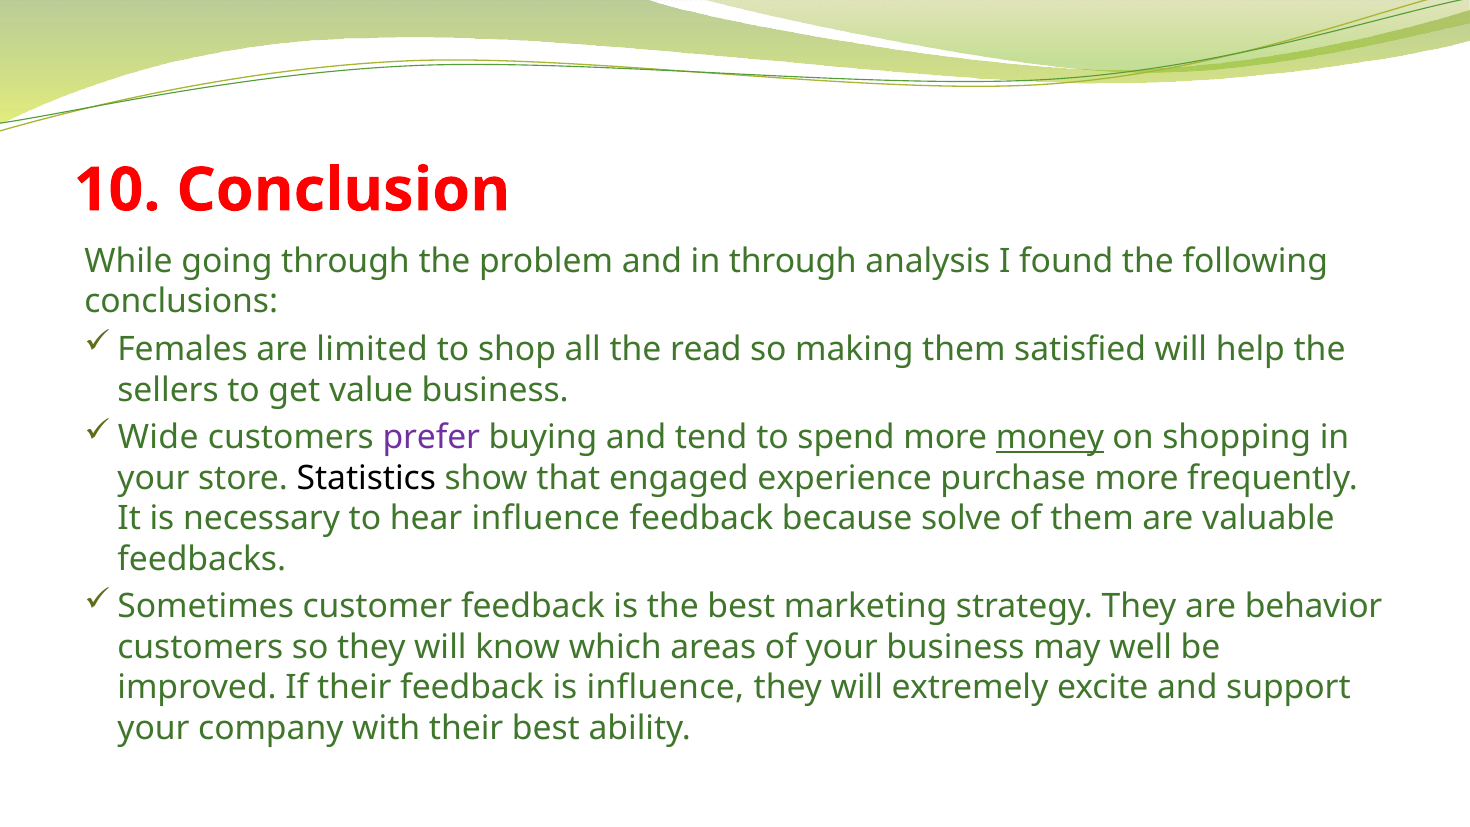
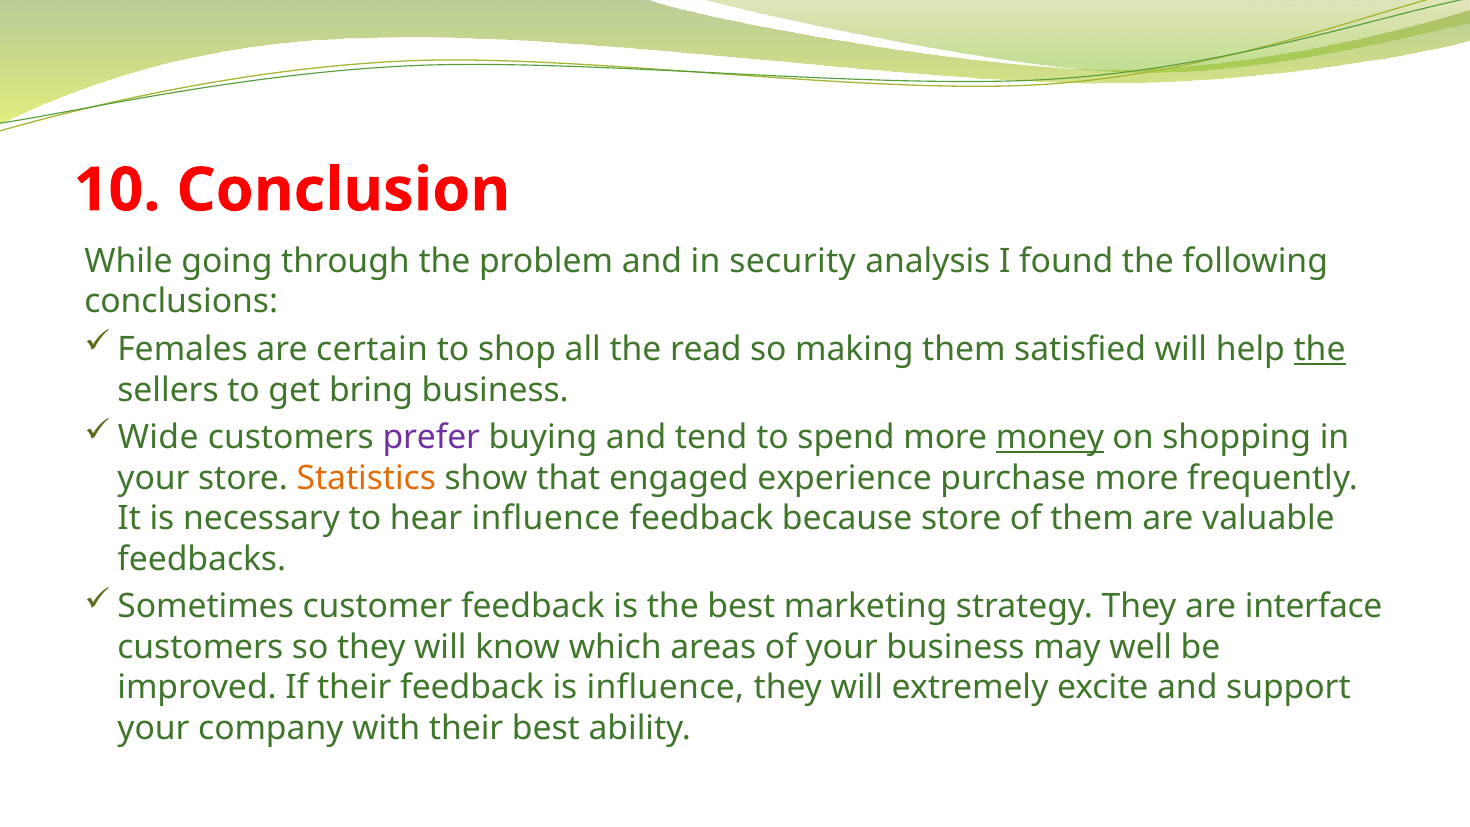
in through: through -> security (793, 261)
limited: limited -> certain (372, 349)
the underline: none -> present (1320, 349)
value: value -> bring (371, 390)
Statistics colour: black -> orange (366, 478)
because solve: solve -> store (961, 518)
behavior: behavior -> interface (1314, 607)
